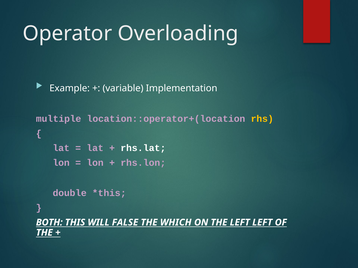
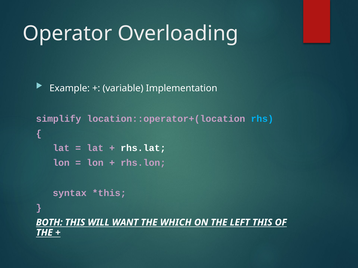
multiple: multiple -> simplify (59, 119)
rhs colour: yellow -> light blue (262, 119)
double: double -> syntax (70, 193)
FALSE: FALSE -> WANT (125, 223)
LEFT LEFT: LEFT -> THIS (262, 223)
